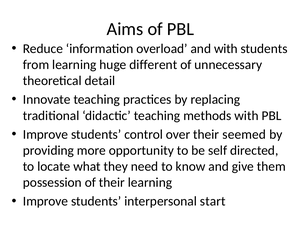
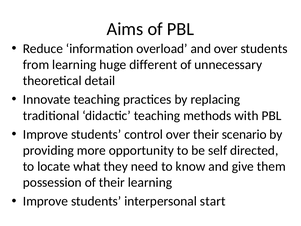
and with: with -> over (226, 49)
seemed: seemed -> scenario (244, 134)
